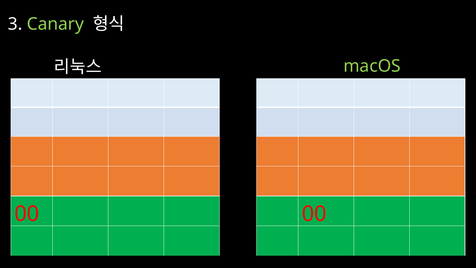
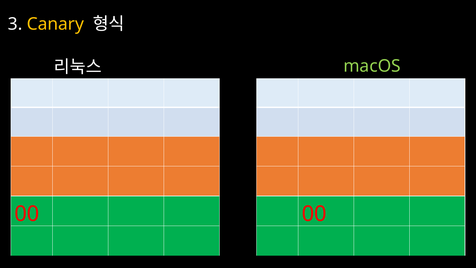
Canary colour: light green -> yellow (55, 24)
